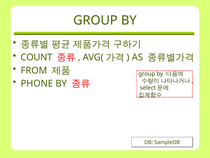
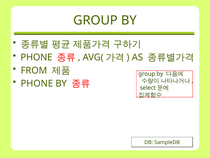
COUNT: COUNT -> PHONE (37, 57)
